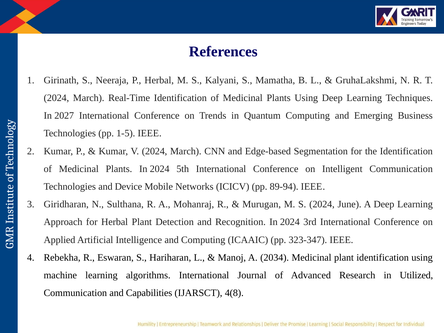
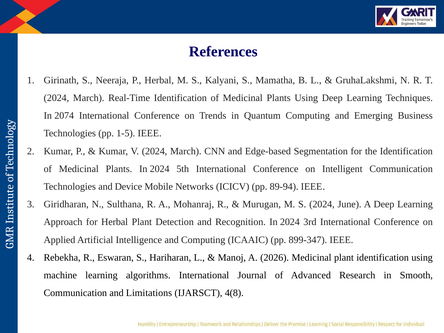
2027: 2027 -> 2074 (64, 116)
323-347: 323-347 -> 899-347 (308, 240)
2034: 2034 -> 2026 (275, 258)
Utilized: Utilized -> Smooth (416, 275)
Capabilities: Capabilities -> Limitations (149, 293)
